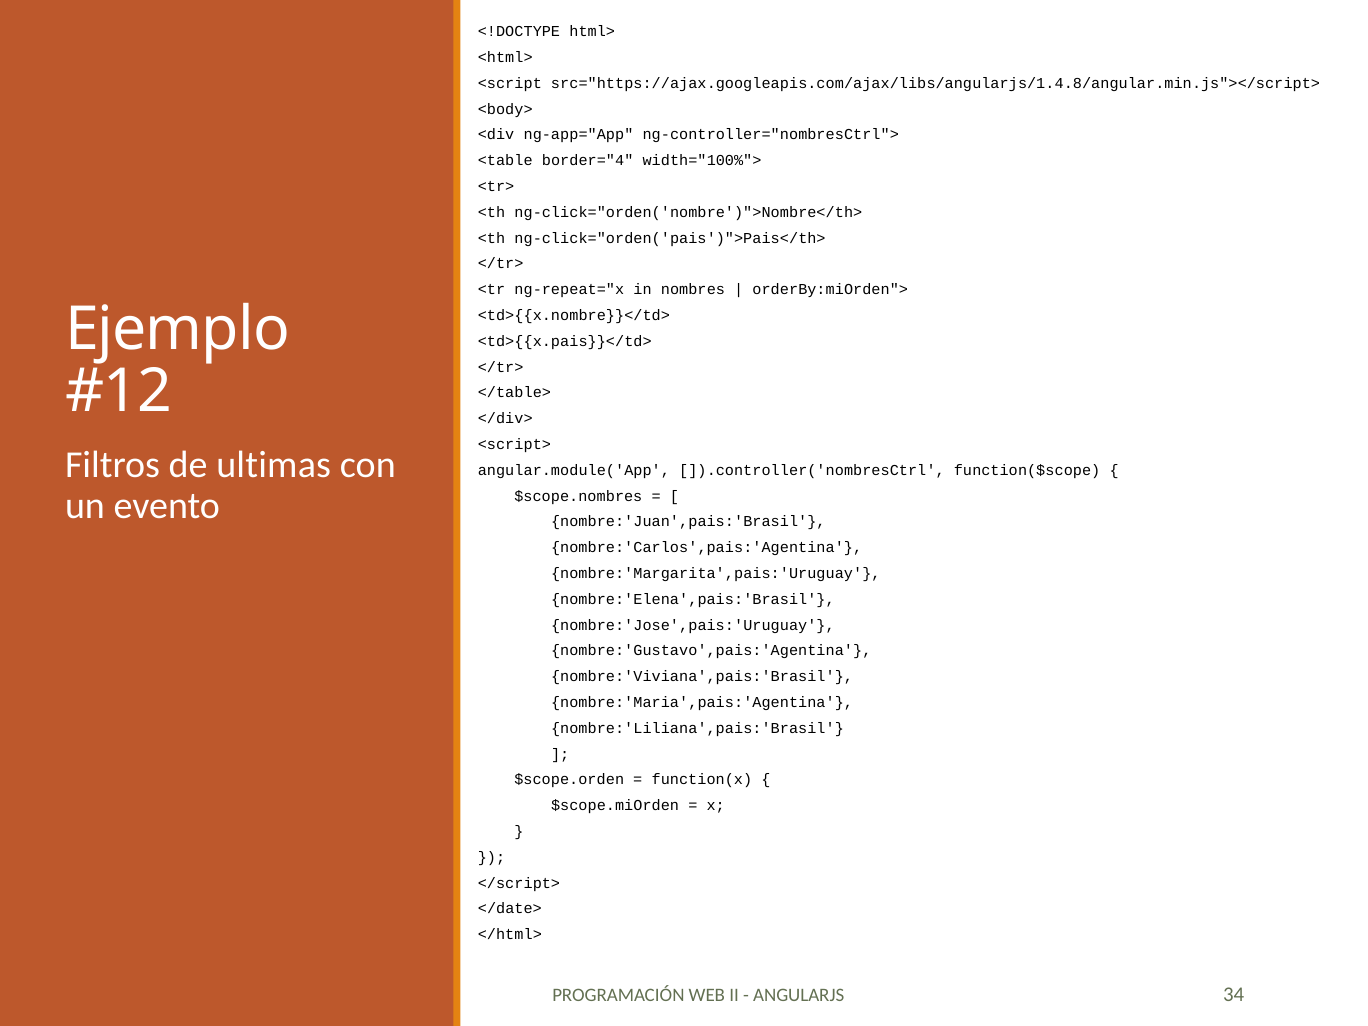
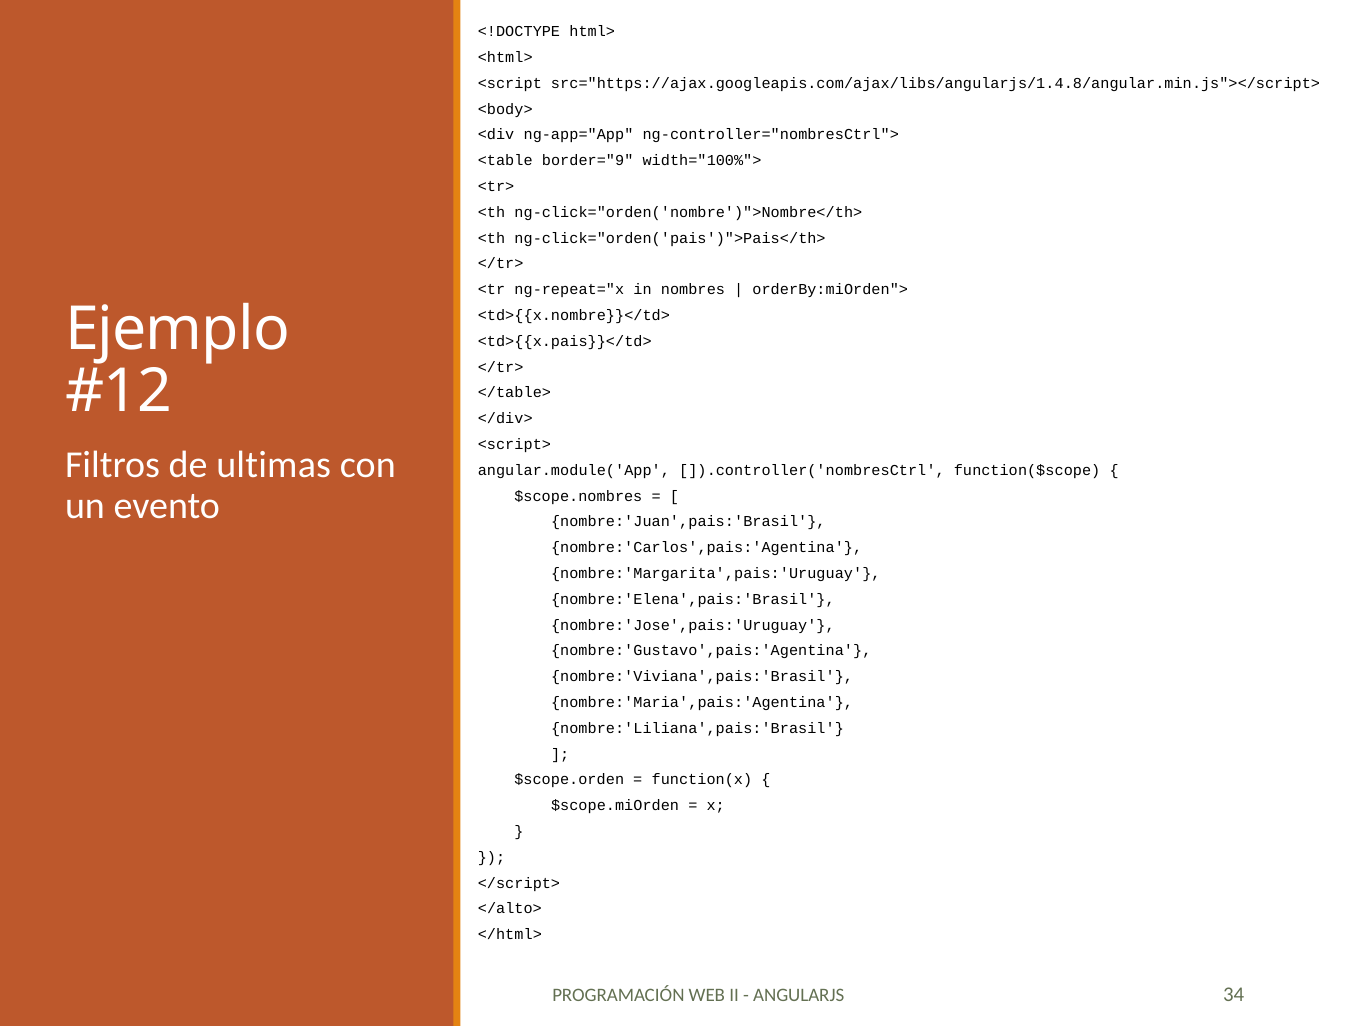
border="4: border="4 -> border="9 (588, 161)
</date>: </date> -> </alto> (510, 909)
